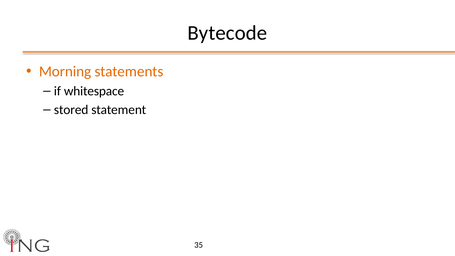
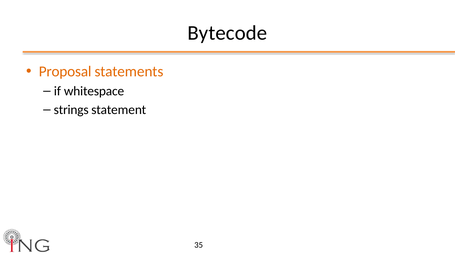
Morning: Morning -> Proposal (65, 72)
stored: stored -> strings (71, 110)
